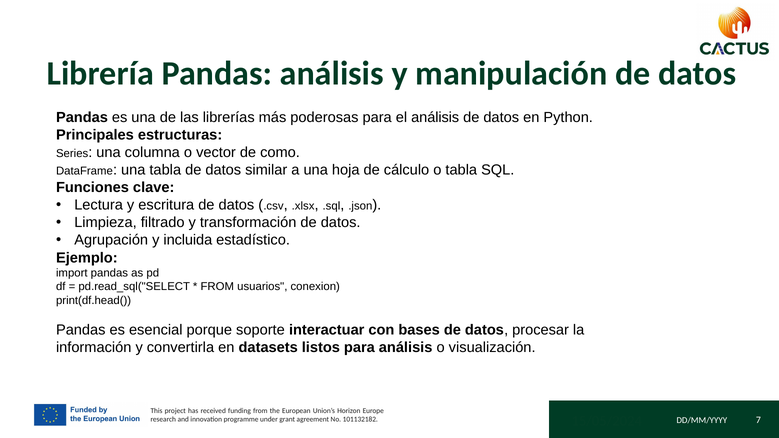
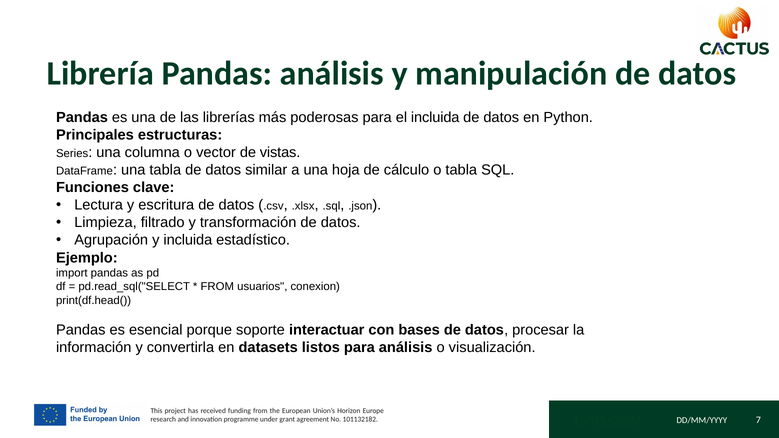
el análisis: análisis -> incluida (435, 118)
como: como -> vistas (280, 153)
